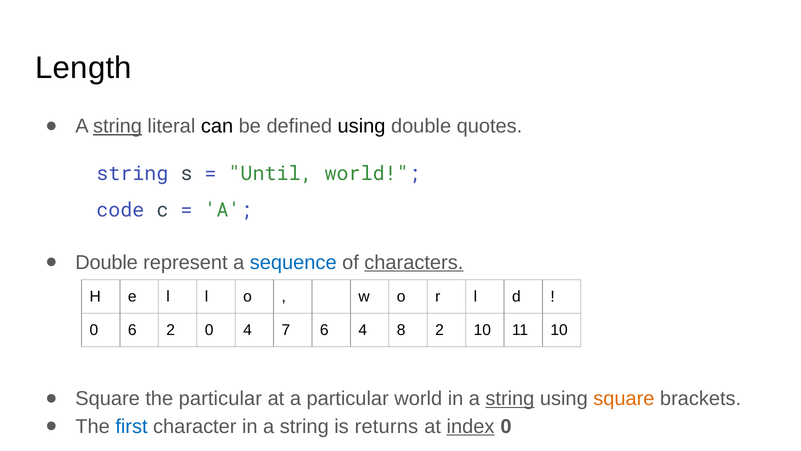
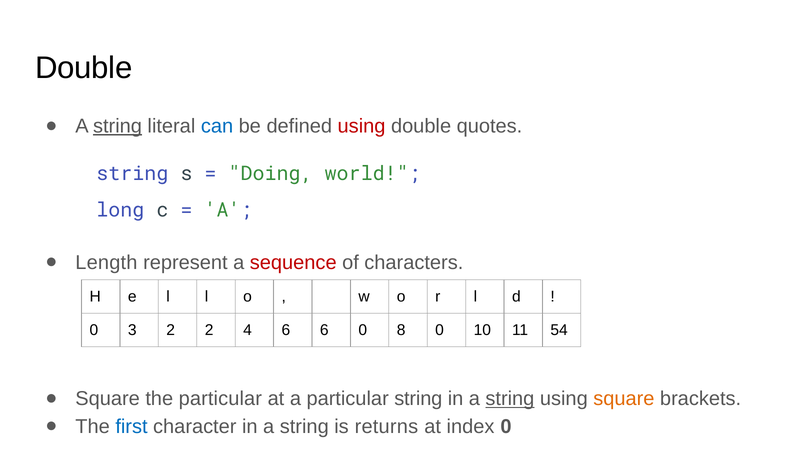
Length: Length -> Double (84, 68)
can colour: black -> blue (217, 126)
using colour: black -> red (362, 126)
Until: Until -> Doing (271, 174)
code: code -> long (120, 210)
Double: Double -> Length (106, 262)
sequence colour: blue -> red (293, 262)
characters underline: present -> none (414, 262)
0 6: 6 -> 3 (132, 330)
2 0: 0 -> 2 (209, 330)
4 7: 7 -> 6 (286, 330)
6 4: 4 -> 0 (363, 330)
8 2: 2 -> 0 (440, 330)
11 10: 10 -> 54 (559, 330)
particular world: world -> string (418, 398)
index underline: present -> none (470, 426)
